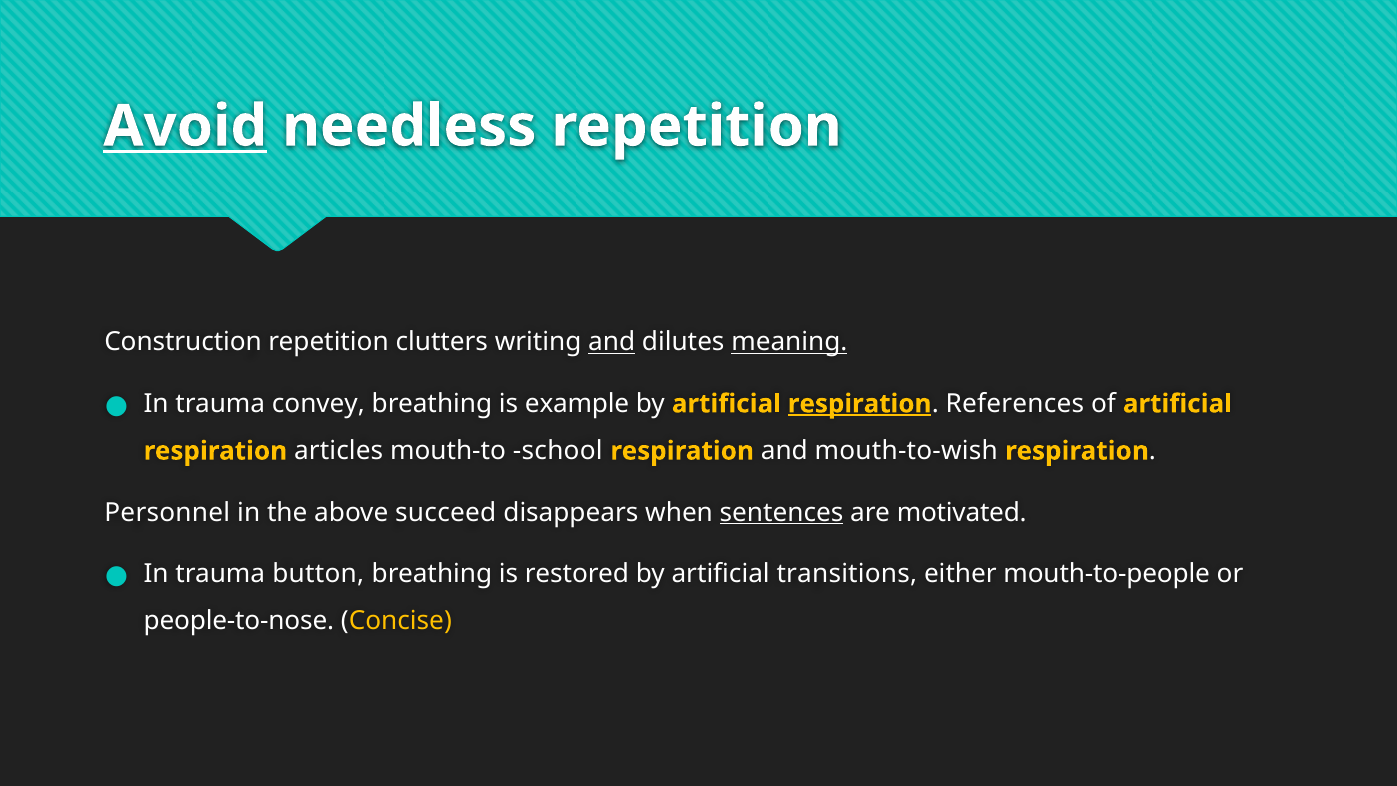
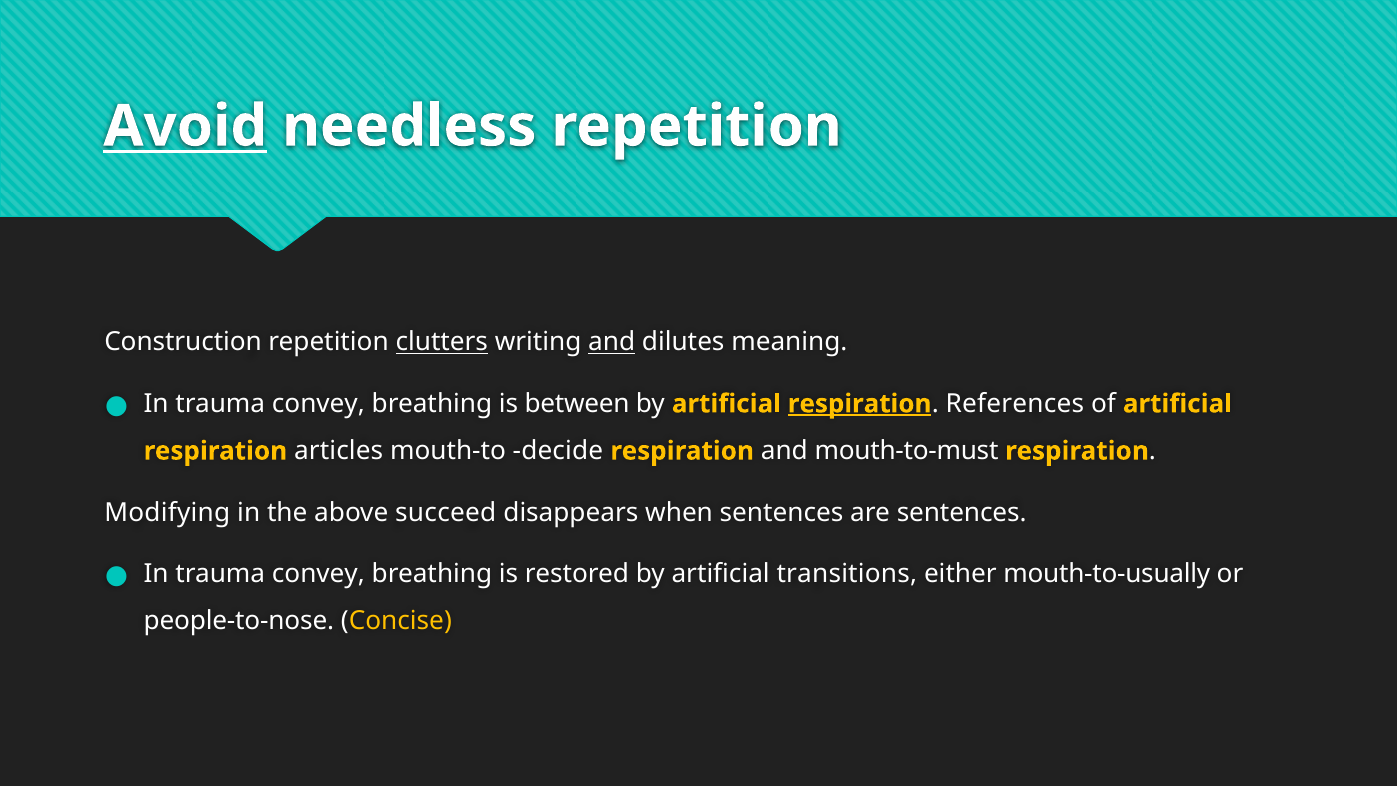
clutters underline: none -> present (442, 342)
meaning underline: present -> none (789, 342)
example: example -> between (577, 404)
school: school -> decide (558, 451)
mouth-to-wish: mouth-to-wish -> mouth-to-must (907, 451)
Personnel: Personnel -> Modifying (167, 512)
sentences underline: present -> none (782, 512)
are motivated: motivated -> sentences (962, 512)
button: button -> convey (318, 574)
mouth-to-people: mouth-to-people -> mouth-to-usually (1107, 574)
